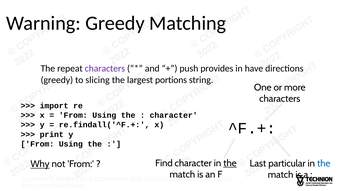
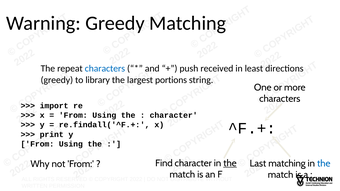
characters colour: purple -> blue (105, 69)
provides: provides -> received (217, 69)
have: have -> least (254, 69)
slicing: slicing -> library (98, 80)
particular: particular -> matching (287, 164)
Why underline: present -> none (40, 164)
